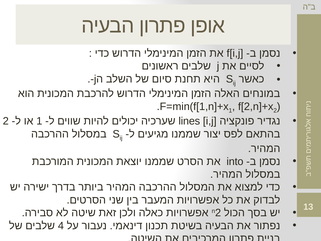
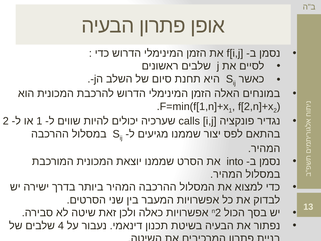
lines: lines -> calls (189, 121)
